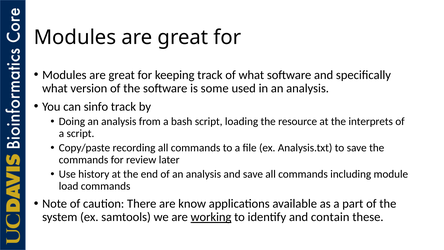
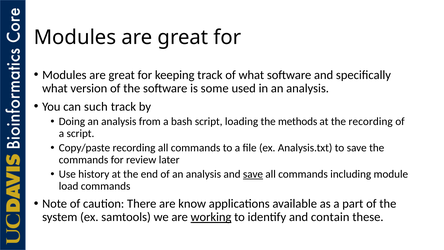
sinfo: sinfo -> such (96, 106)
resource: resource -> methods (298, 122)
the interprets: interprets -> recording (371, 122)
save underline: none -> present (253, 174)
